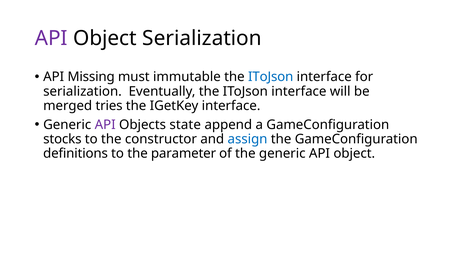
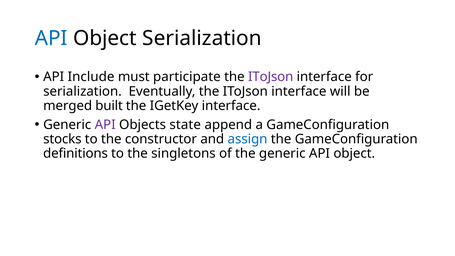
API colour: purple -> blue (51, 38)
Missing: Missing -> Include (91, 77)
immutable: immutable -> participate (187, 77)
IToJson colour: blue -> purple (271, 77)
tries: tries -> built (109, 106)
parameter: parameter -> singletons (183, 153)
